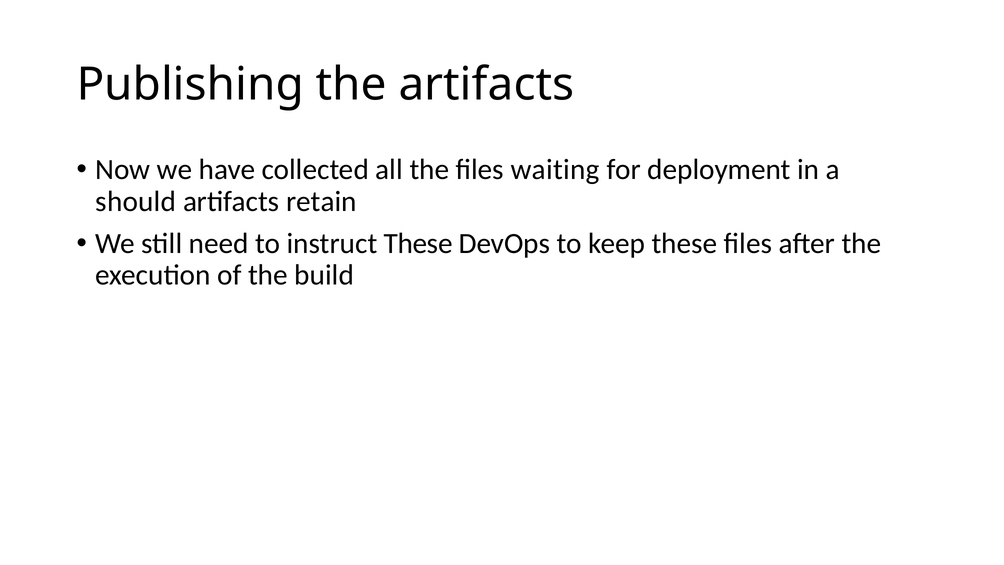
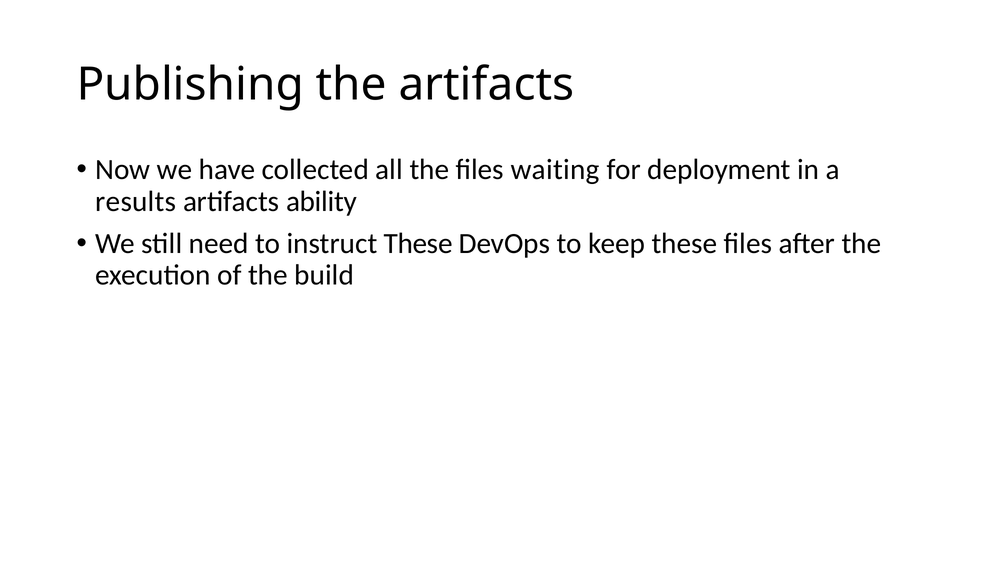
should: should -> results (136, 201)
retain: retain -> ability (321, 201)
